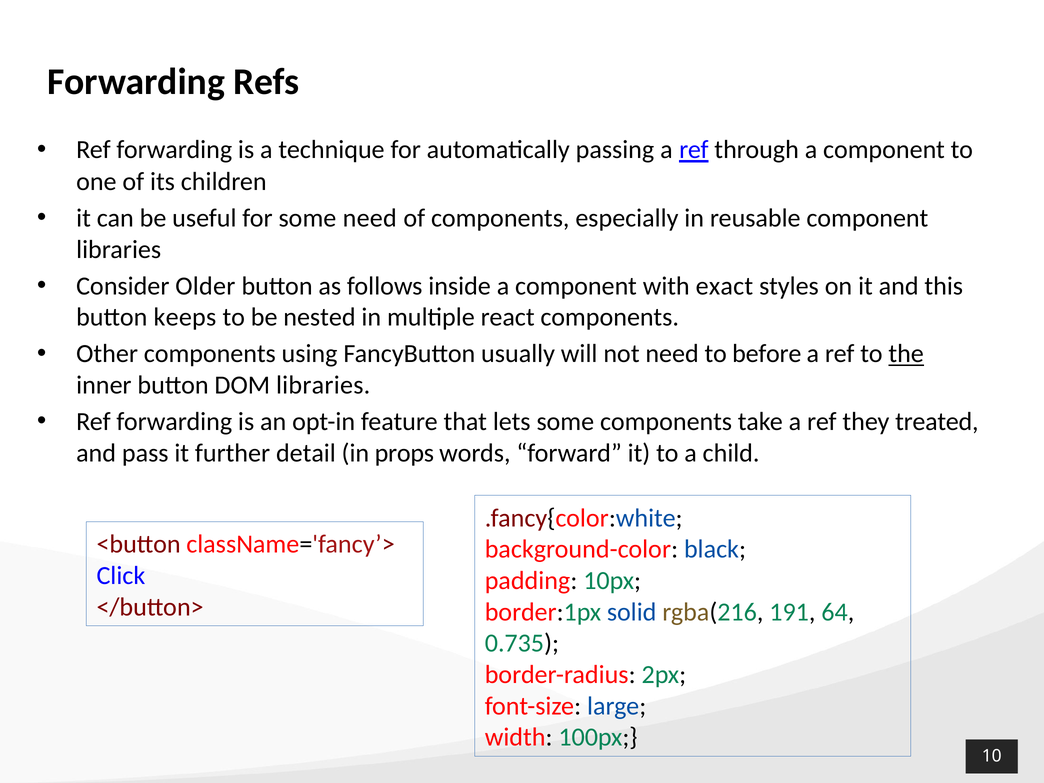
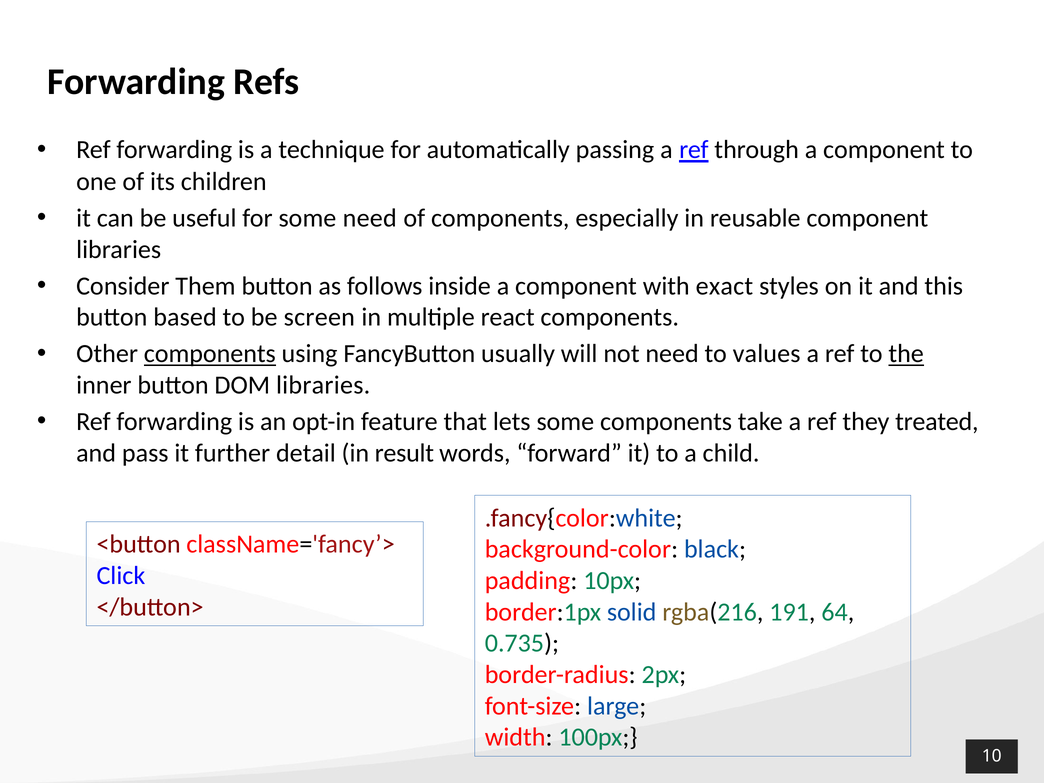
Older: Older -> Them (205, 286)
keeps: keeps -> based (185, 317)
nested: nested -> screen (319, 317)
components underline: none -> present (210, 354)
before: before -> values (767, 354)
props: props -> result (404, 453)
